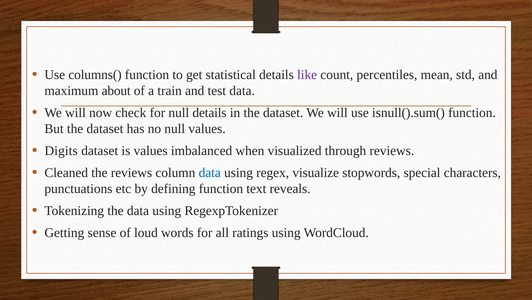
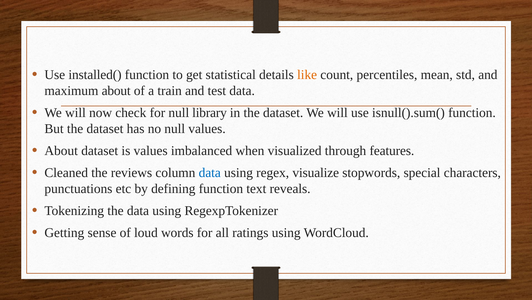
columns(: columns( -> installed( (95, 75)
like colour: purple -> orange (307, 75)
null details: details -> library (210, 112)
Digits: Digits -> About (61, 150)
through reviews: reviews -> features (392, 150)
